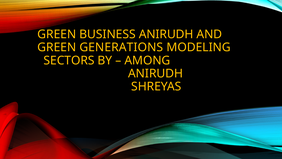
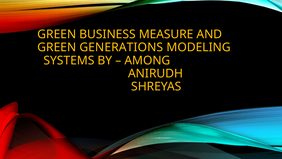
BUSINESS ANIRUDH: ANIRUDH -> MEASURE (166, 34)
SECTORS: SECTORS -> SYSTEMS (69, 60)
